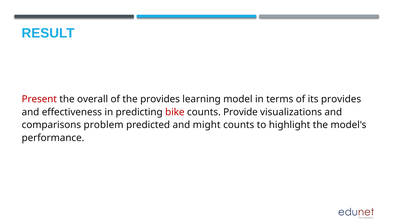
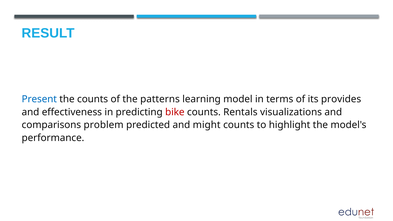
Present colour: red -> blue (39, 99)
the overall: overall -> counts (93, 99)
the provides: provides -> patterns (160, 99)
Provide: Provide -> Rentals (240, 112)
